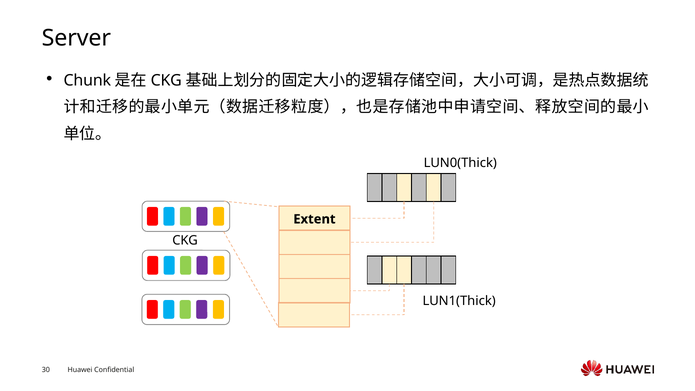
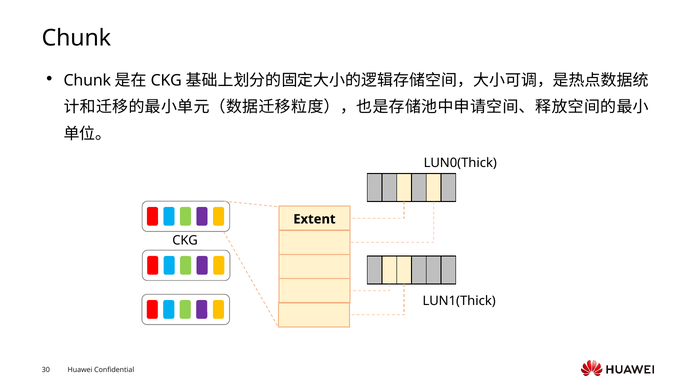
Server: Server -> Chunk (76, 38)
